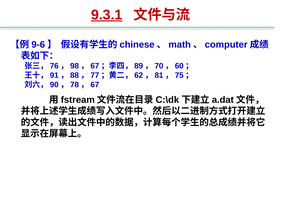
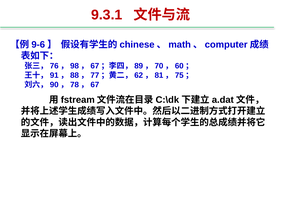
9.3.1 underline: present -> none (107, 15)
